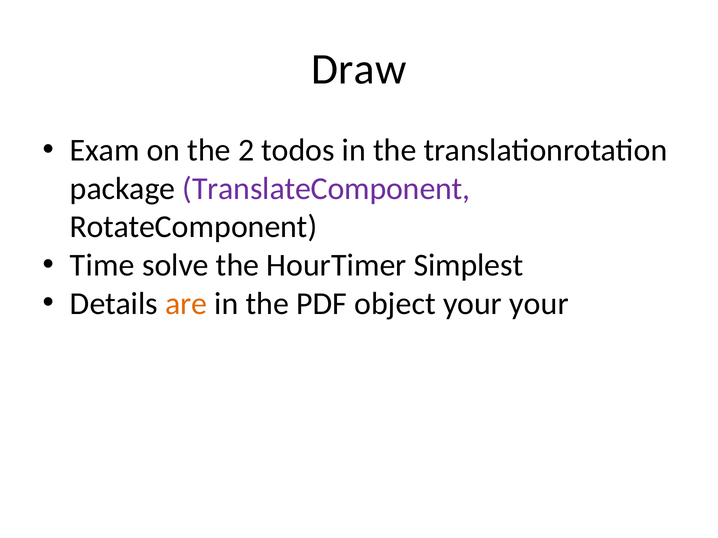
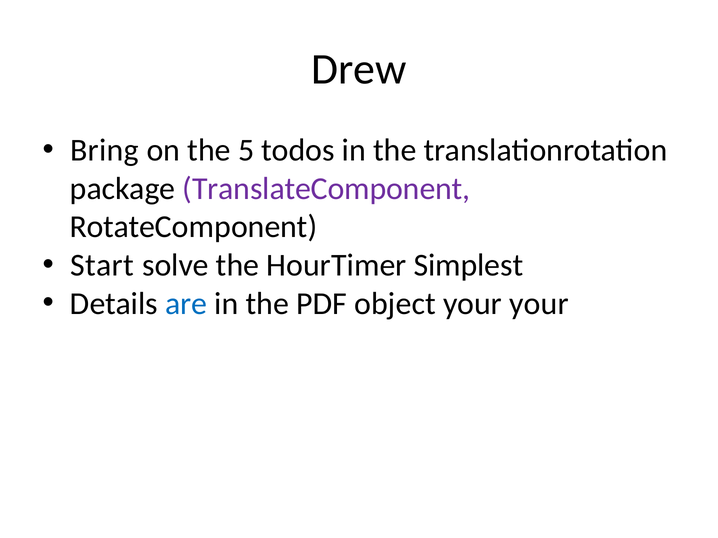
Draw: Draw -> Drew (359, 69)
Exam: Exam -> Bring (105, 151)
2: 2 -> 5 (246, 151)
Time: Time -> Start (102, 265)
are colour: orange -> blue (186, 304)
